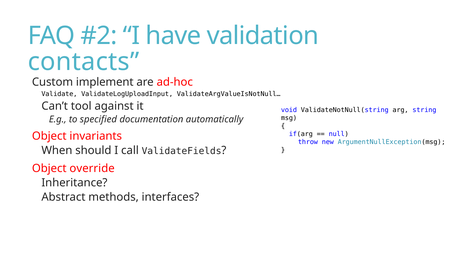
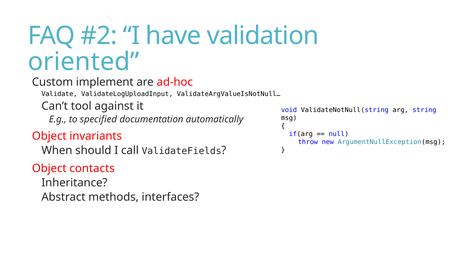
contacts: contacts -> oriented (84, 62)
override: override -> contacts (92, 168)
